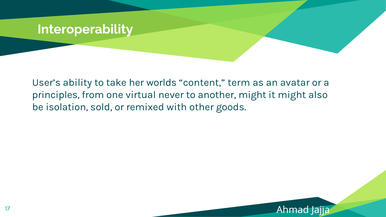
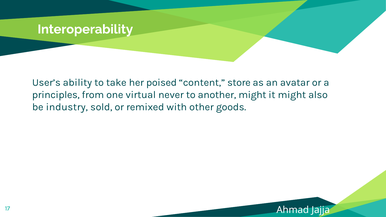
worlds: worlds -> poised (161, 83)
term: term -> store (239, 83)
isolation: isolation -> industry (67, 107)
